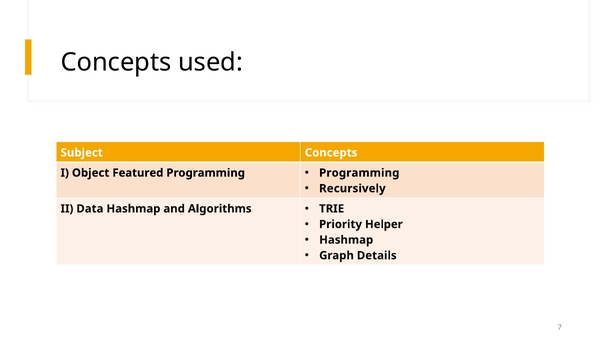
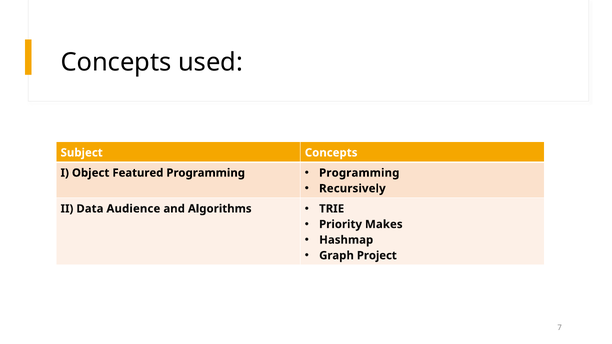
Data Hashmap: Hashmap -> Audience (133, 209)
Helper: Helper -> Makes (384, 224)
Details: Details -> Project (377, 256)
